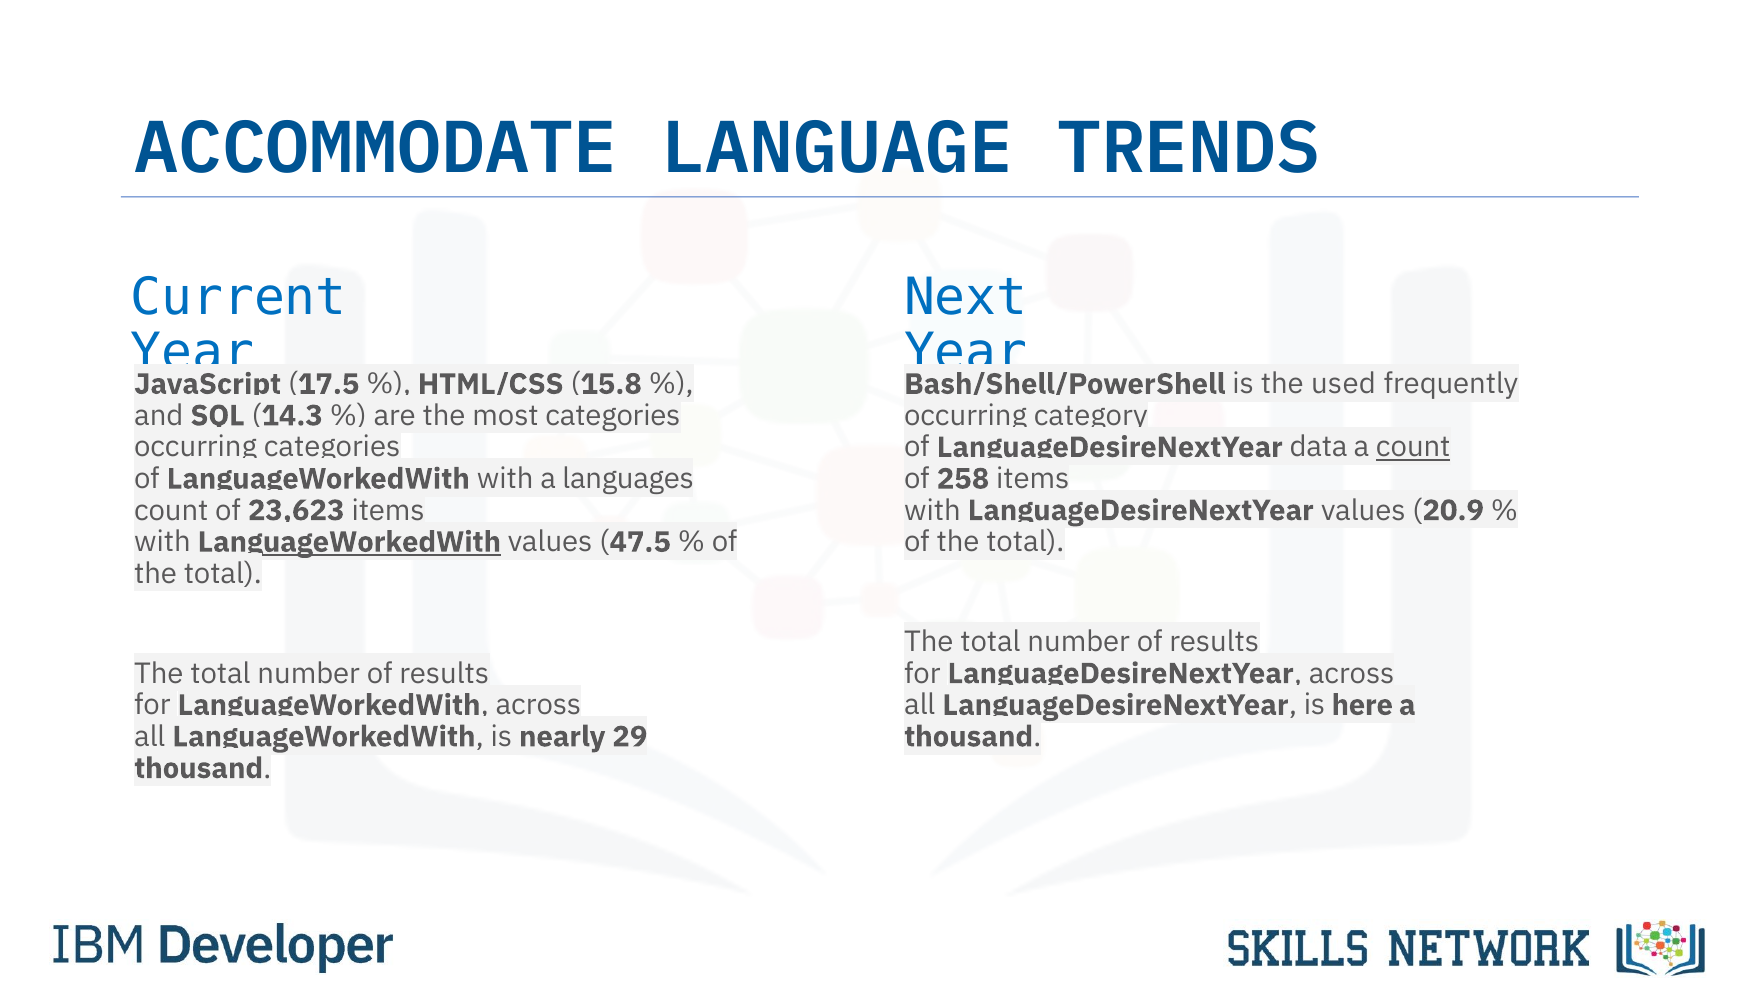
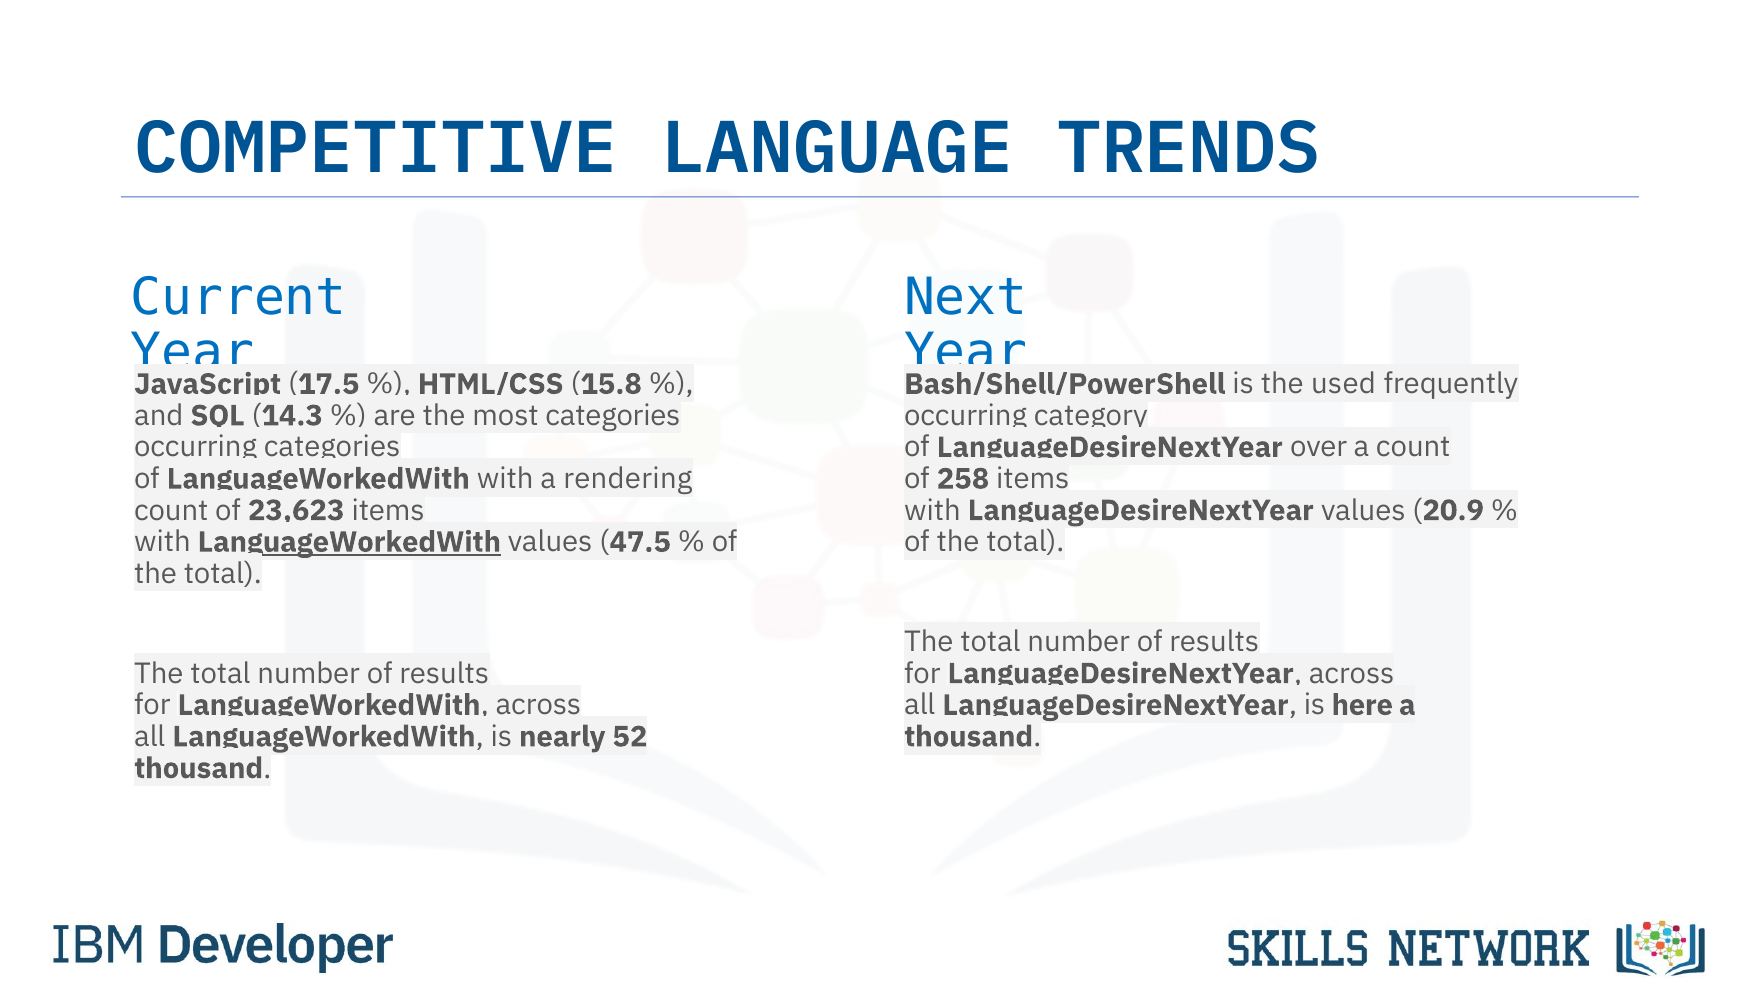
ACCOMMODATE: ACCOMMODATE -> COMPETITIVE (376, 148)
data: data -> over (1319, 447)
count underline: present -> none (1413, 447)
languages: languages -> rendering (628, 479)
29: 29 -> 52 (630, 737)
